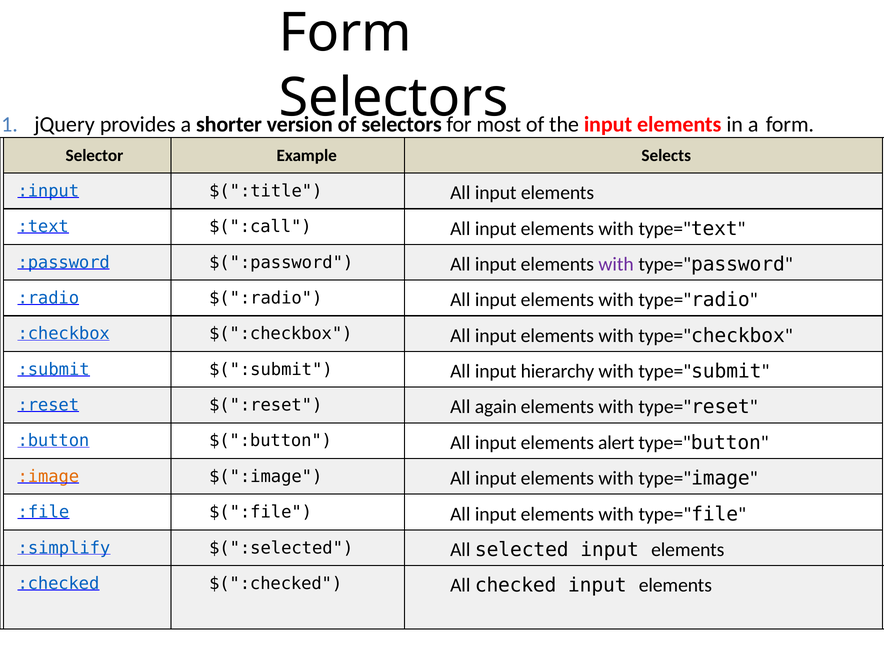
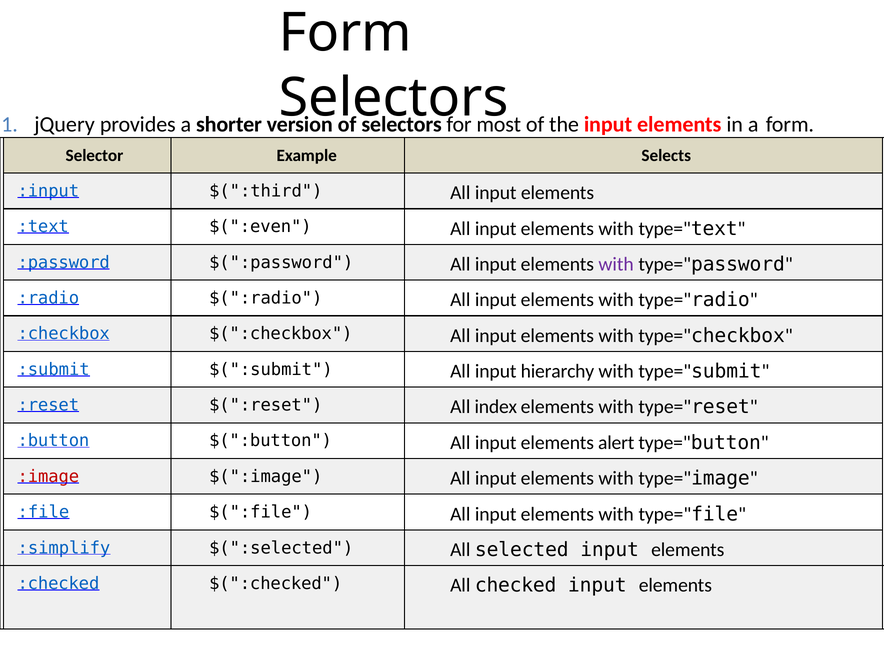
$(":title: $(":title -> $(":third (266, 191)
$(":call: $(":call -> $(":even (260, 227)
again: again -> index (496, 407)
:image colour: orange -> red (48, 476)
